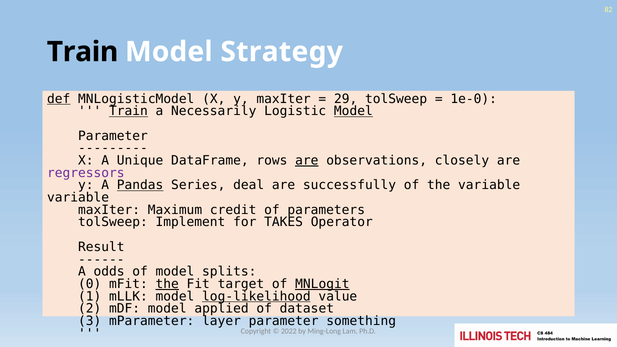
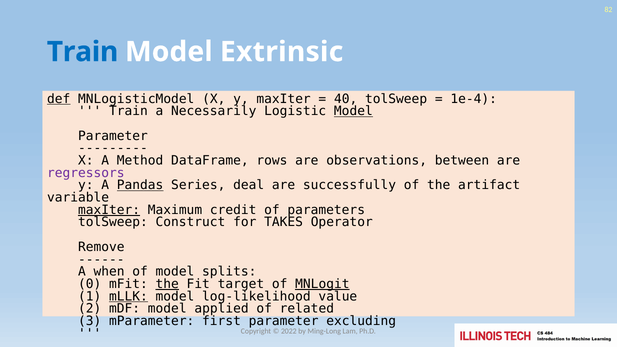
Train colour: black -> blue (83, 52)
Strategy: Strategy -> Extrinsic (282, 52)
29: 29 -> 40 (346, 99)
1e-0: 1e-0 -> 1e-4 (474, 99)
Train underline: present -> none (128, 111)
Unique: Unique -> Method (140, 161)
are underline: present -> none (307, 161)
closely: closely -> between (462, 161)
the variable: variable -> artifact (489, 185)
maxIter underline: none -> present (109, 210)
Implement: Implement -> Construct (190, 222)
Result: Result -> Remove (101, 247)
odds: odds -> when (109, 272)
mLLK underline: none -> present (128, 296)
log-likelihood underline: present -> none (256, 296)
dataset: dataset -> related (307, 309)
layer: layer -> first (221, 321)
something: something -> excluding (361, 321)
